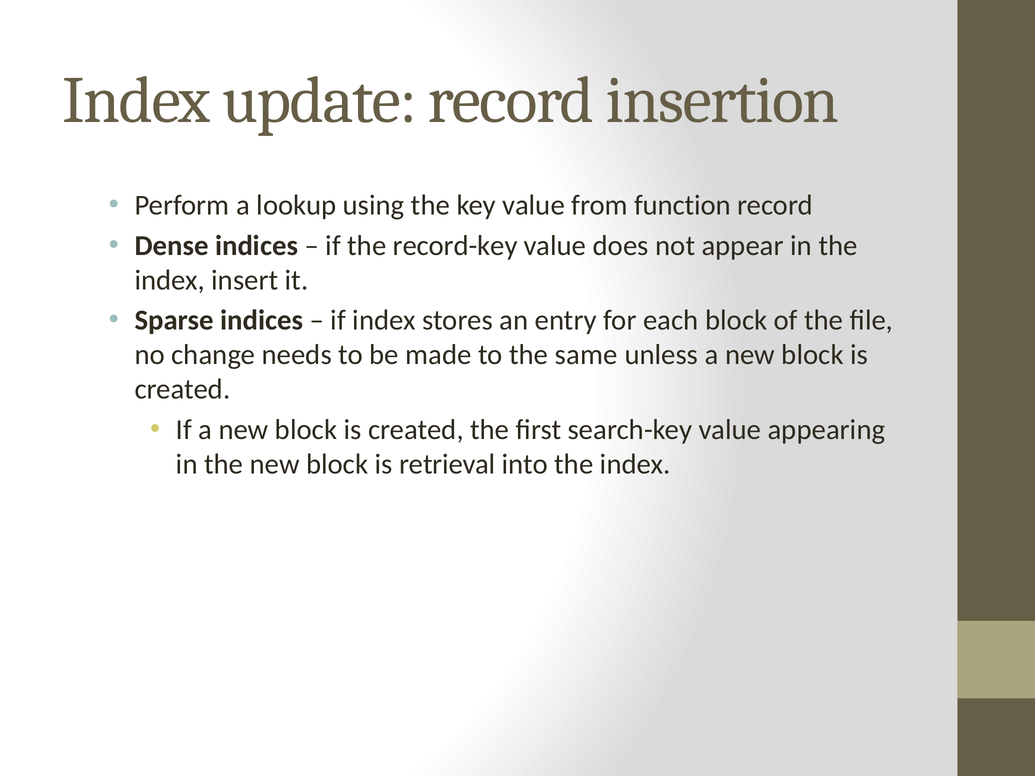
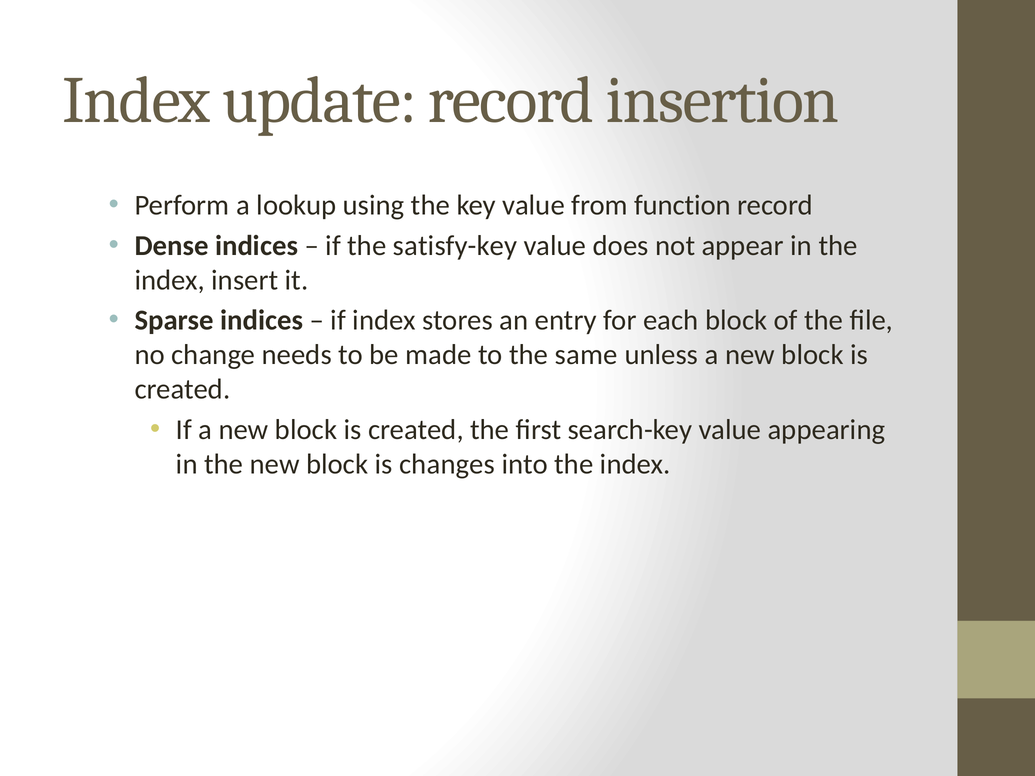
record-key: record-key -> satisfy-key (455, 246)
retrieval: retrieval -> changes (447, 464)
